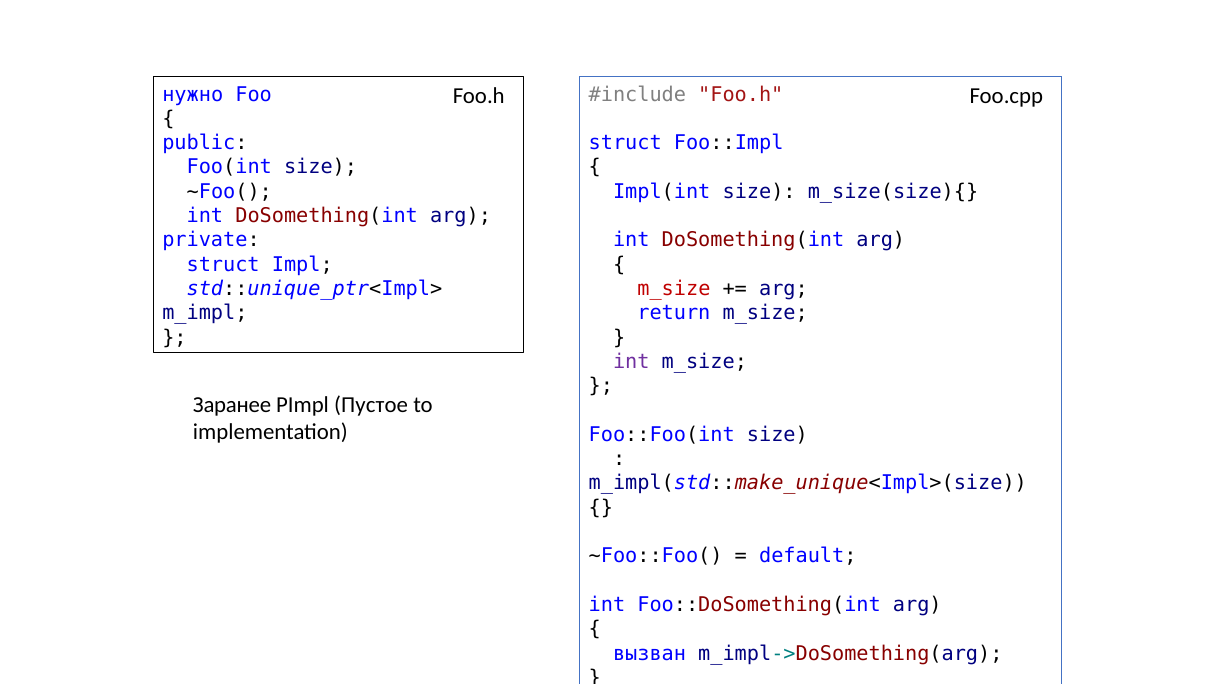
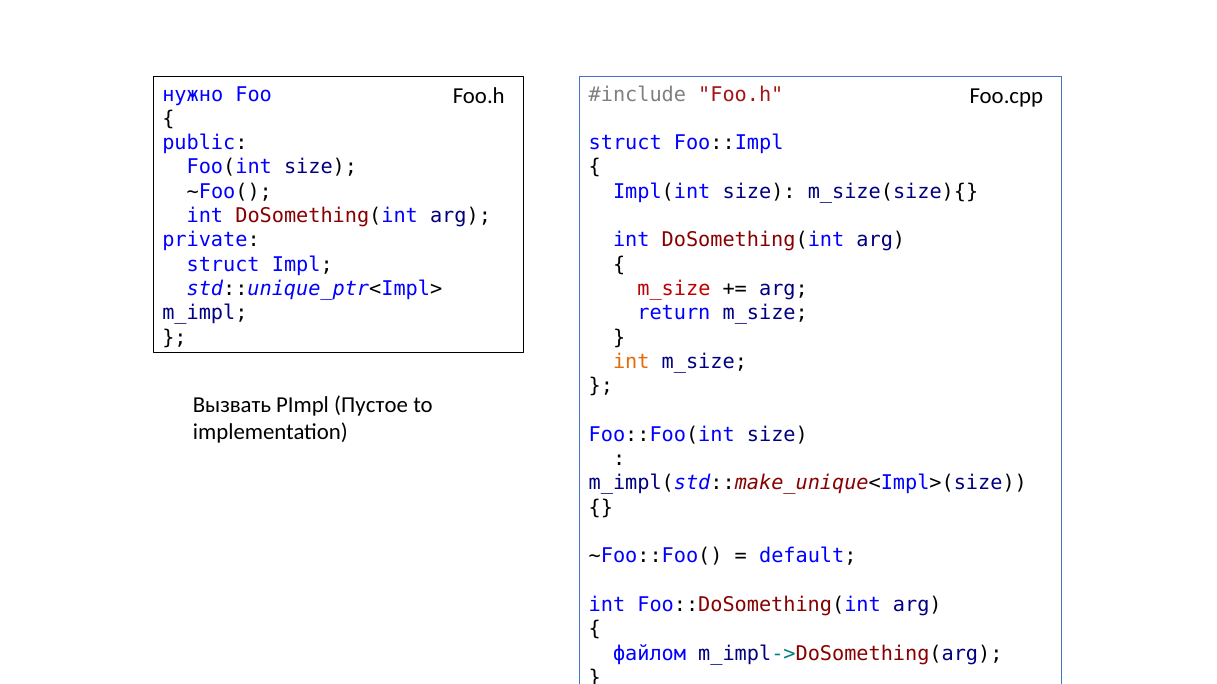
int colour: purple -> orange (631, 362)
Заранее: Заранее -> Вызвать (232, 405)
вызван: вызван -> файлом (650, 654)
